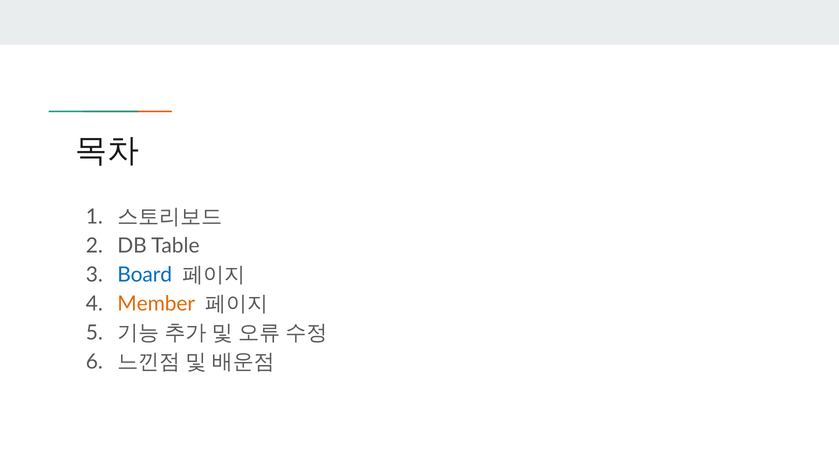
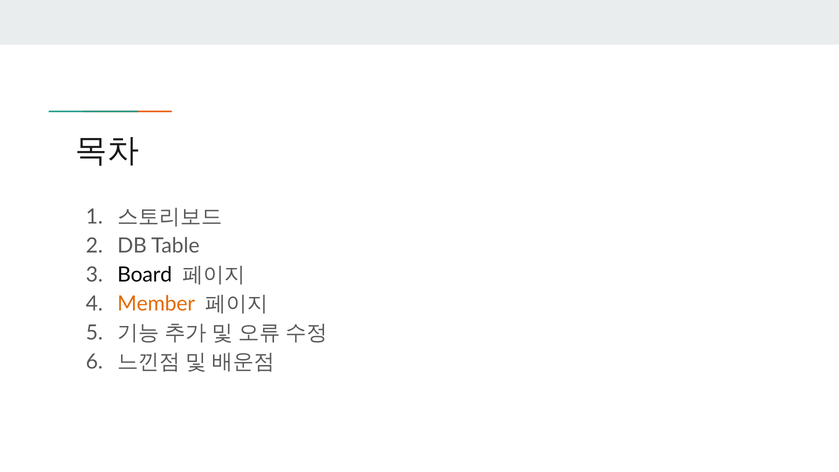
Board colour: blue -> black (145, 275)
